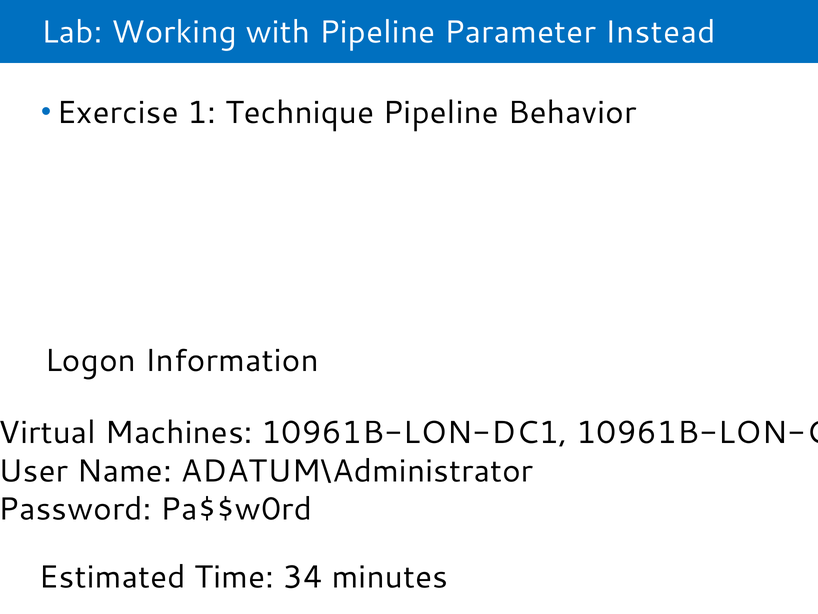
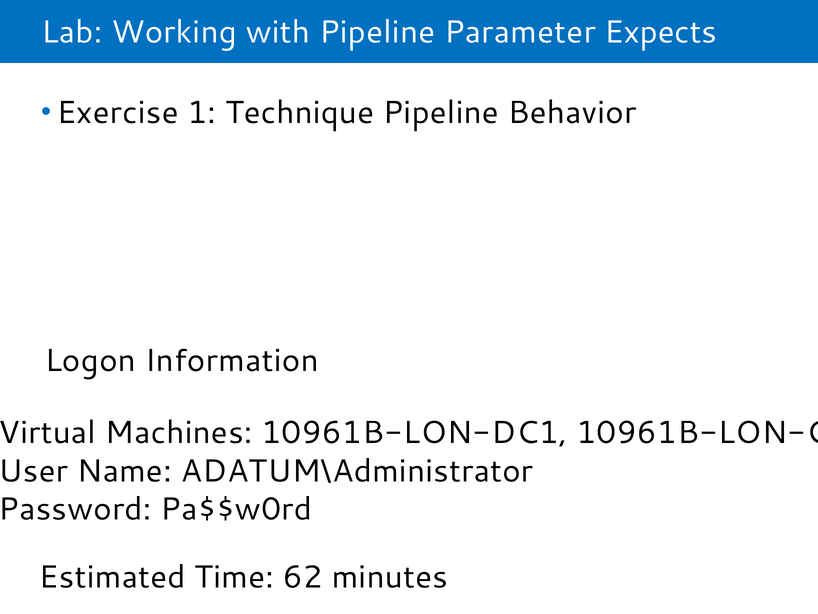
Instead: Instead -> Expects (661, 32)
34: 34 -> 62 (303, 577)
